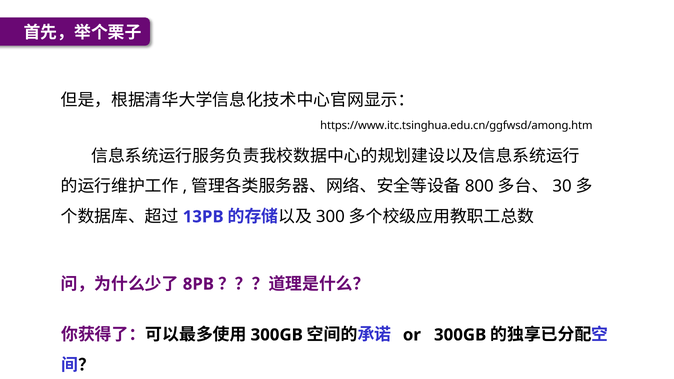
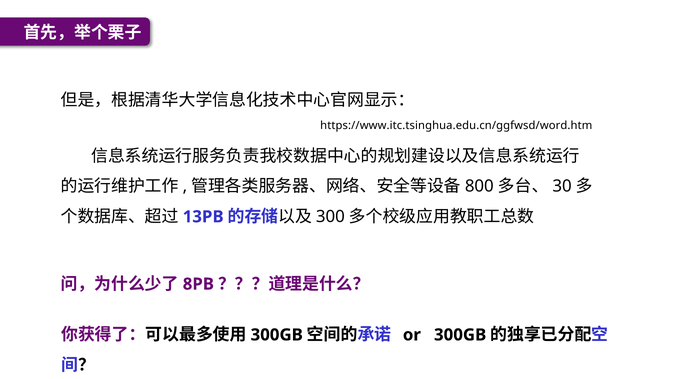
https://www.itc.tsinghua.edu.cn/ggfwsd/among.htm: https://www.itc.tsinghua.edu.cn/ggfwsd/among.htm -> https://www.itc.tsinghua.edu.cn/ggfwsd/word.htm (456, 125)
